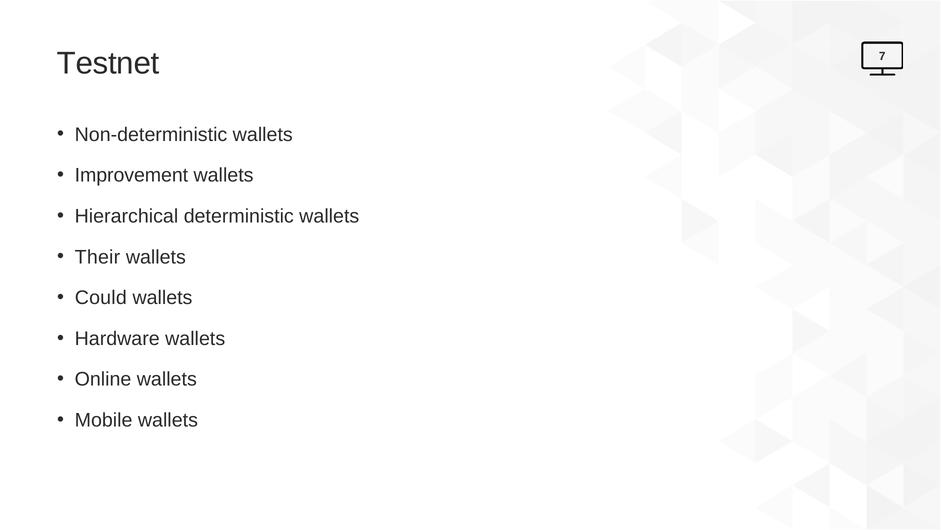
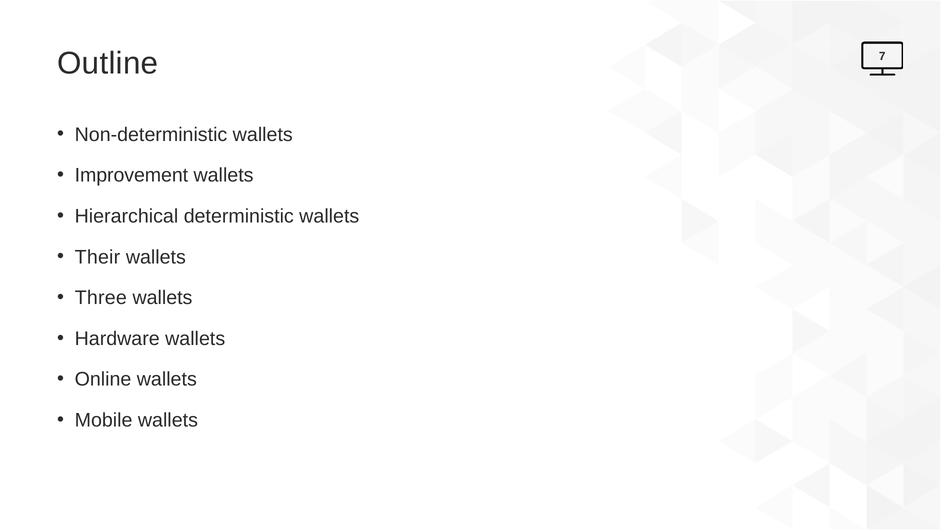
Testnet: Testnet -> Outline (108, 63)
Could: Could -> Three (101, 297)
